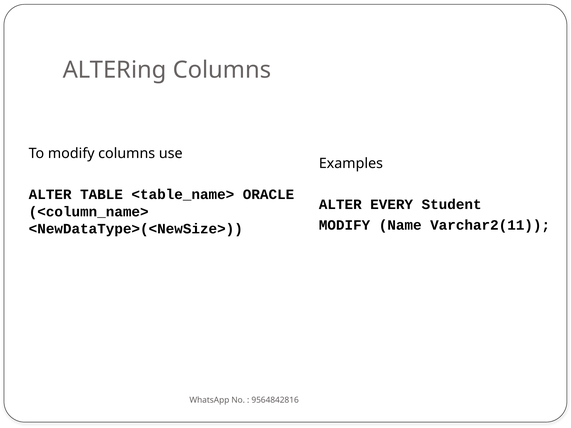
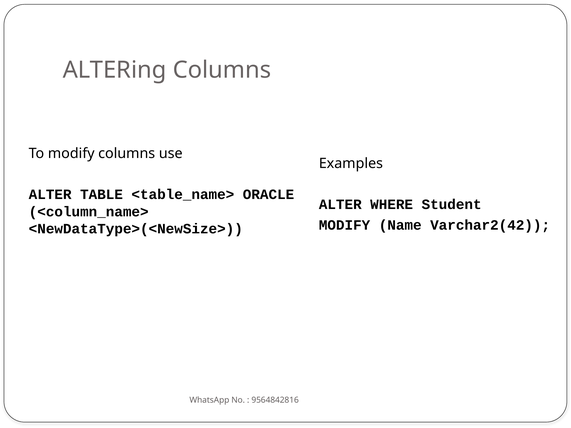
EVERY: EVERY -> WHERE (392, 205)
Varchar2(11: Varchar2(11 -> Varchar2(42 (490, 225)
